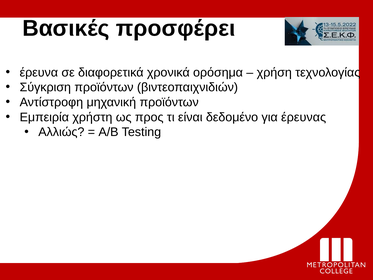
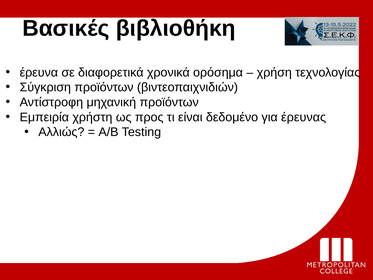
προσφέρει: προσφέρει -> βιβλιοθήκη (176, 28)
